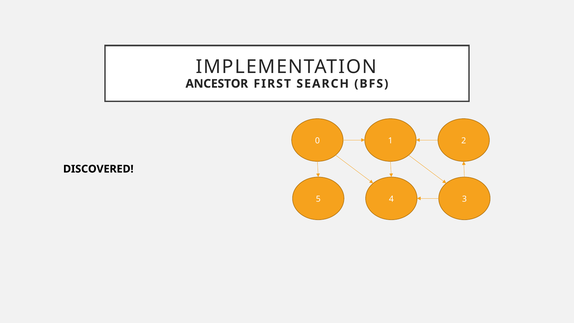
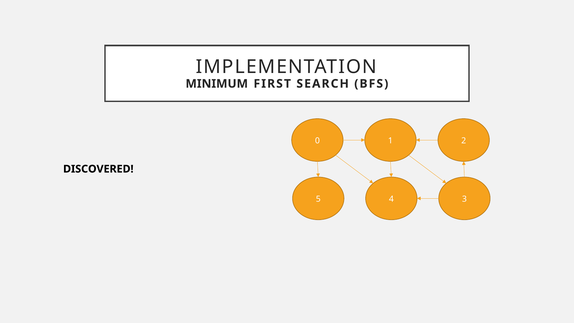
ANCESTOR: ANCESTOR -> MINIMUM (217, 84)
